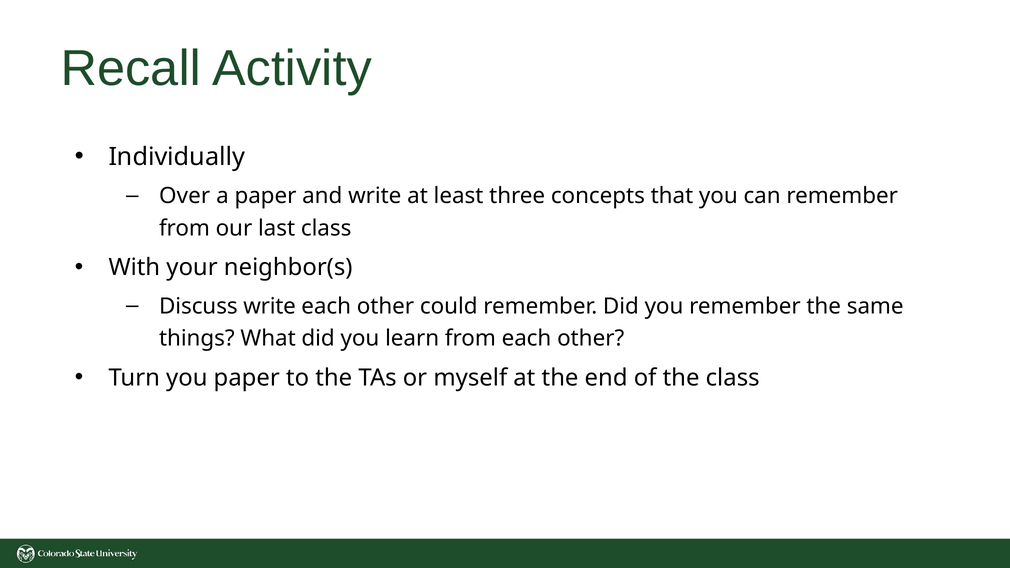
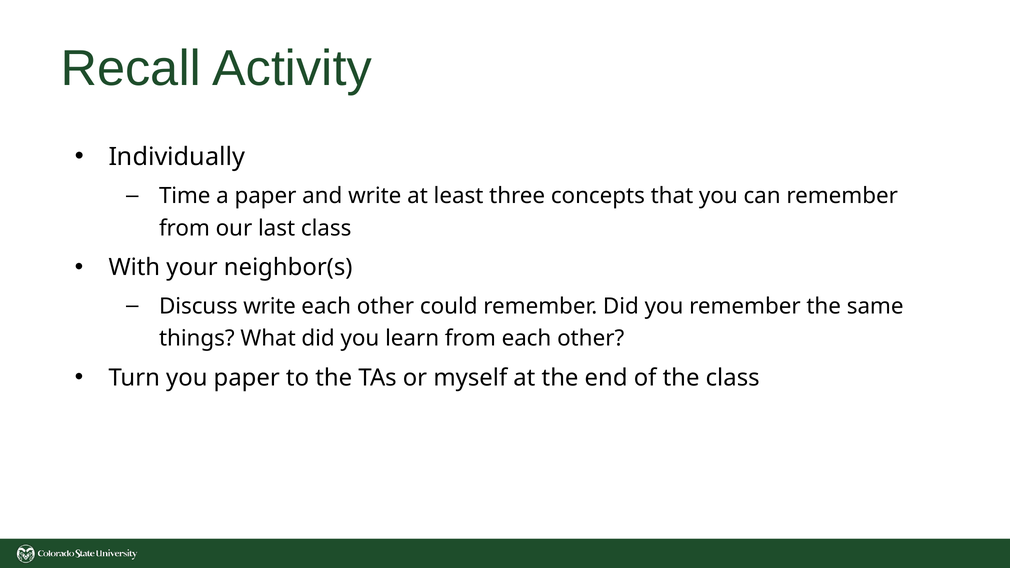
Over: Over -> Time (185, 196)
